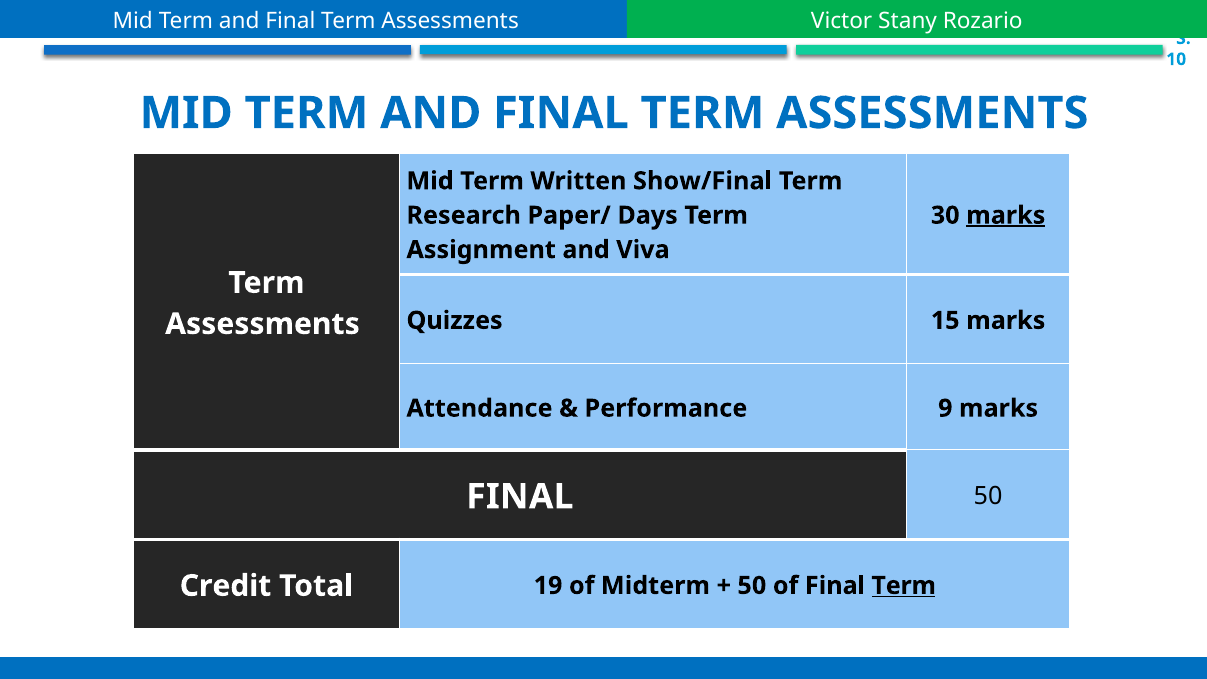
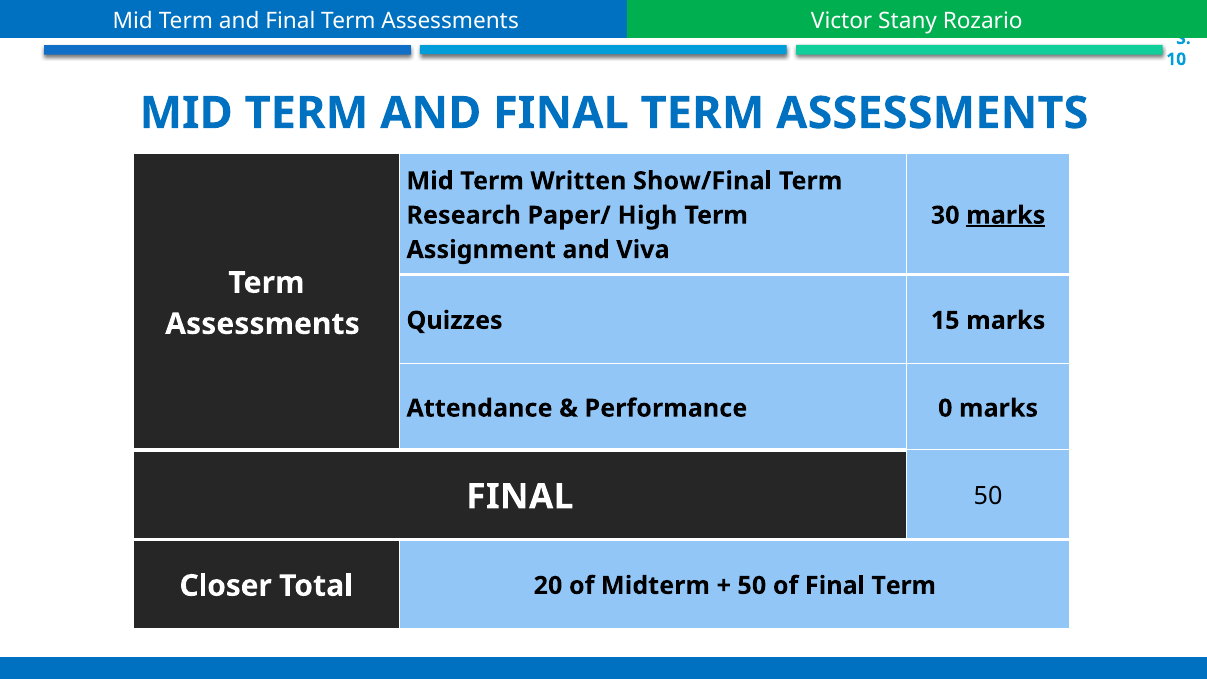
Days: Days -> High (647, 215)
9: 9 -> 0 (945, 408)
Credit: Credit -> Closer (226, 586)
19: 19 -> 20 (548, 586)
Term underline: present -> none (904, 586)
